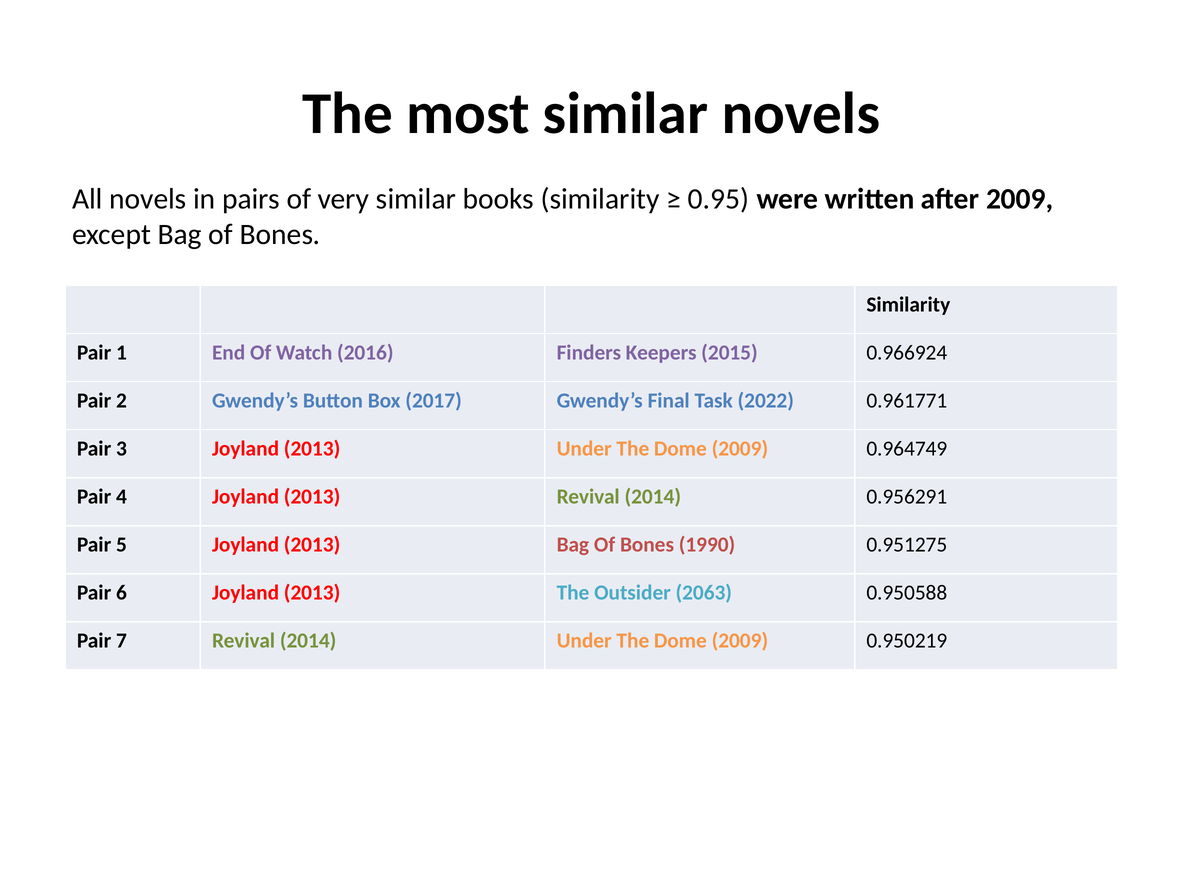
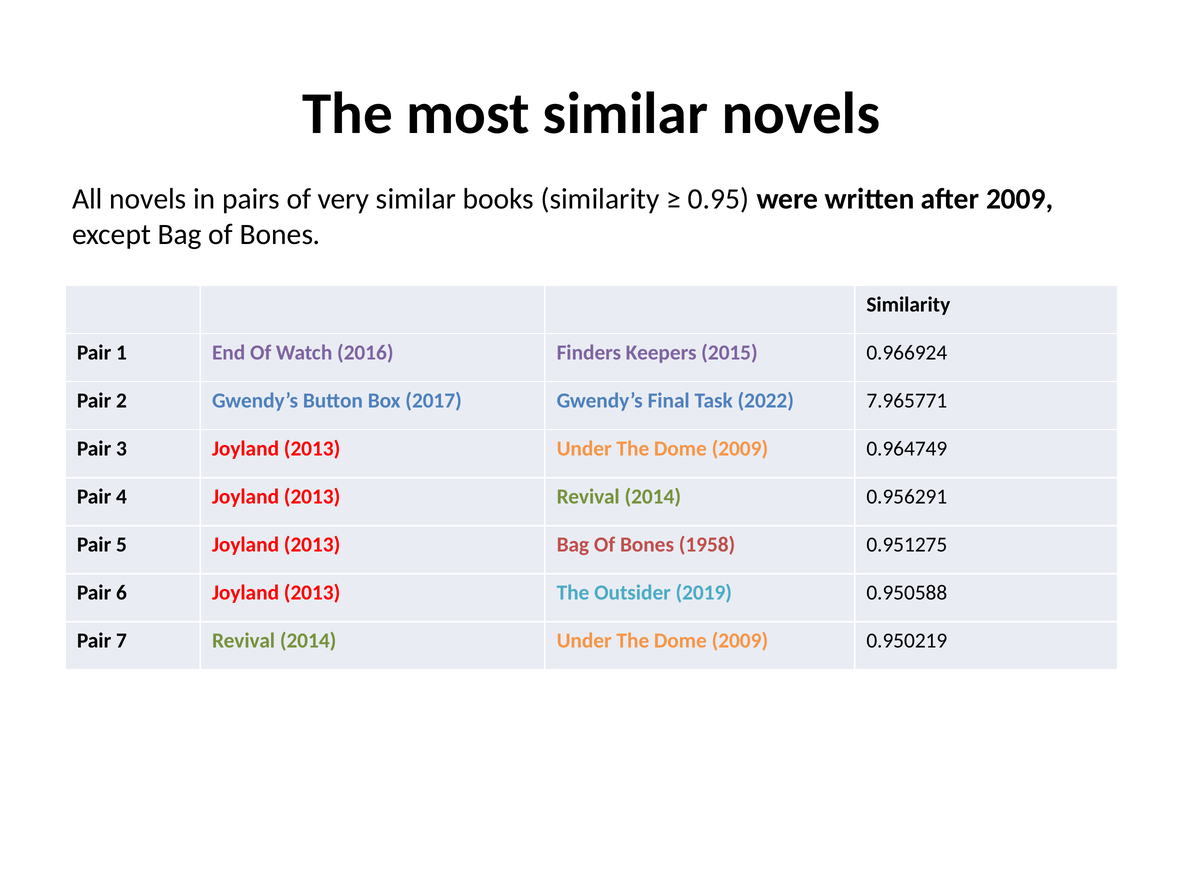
0.961771: 0.961771 -> 7.965771 (907, 400)
1990: 1990 -> 1958 (707, 544)
2063: 2063 -> 2019 (704, 592)
